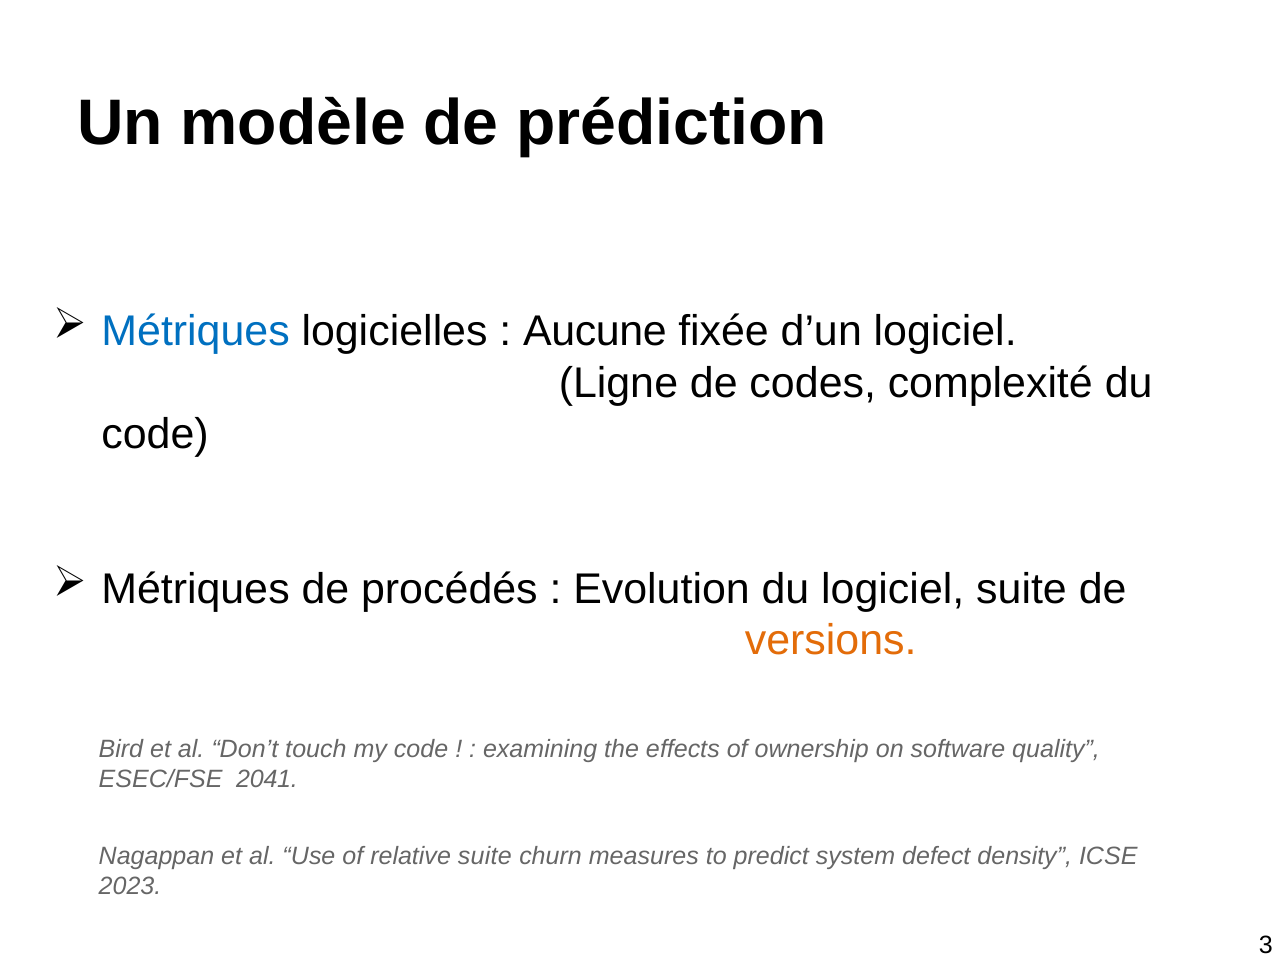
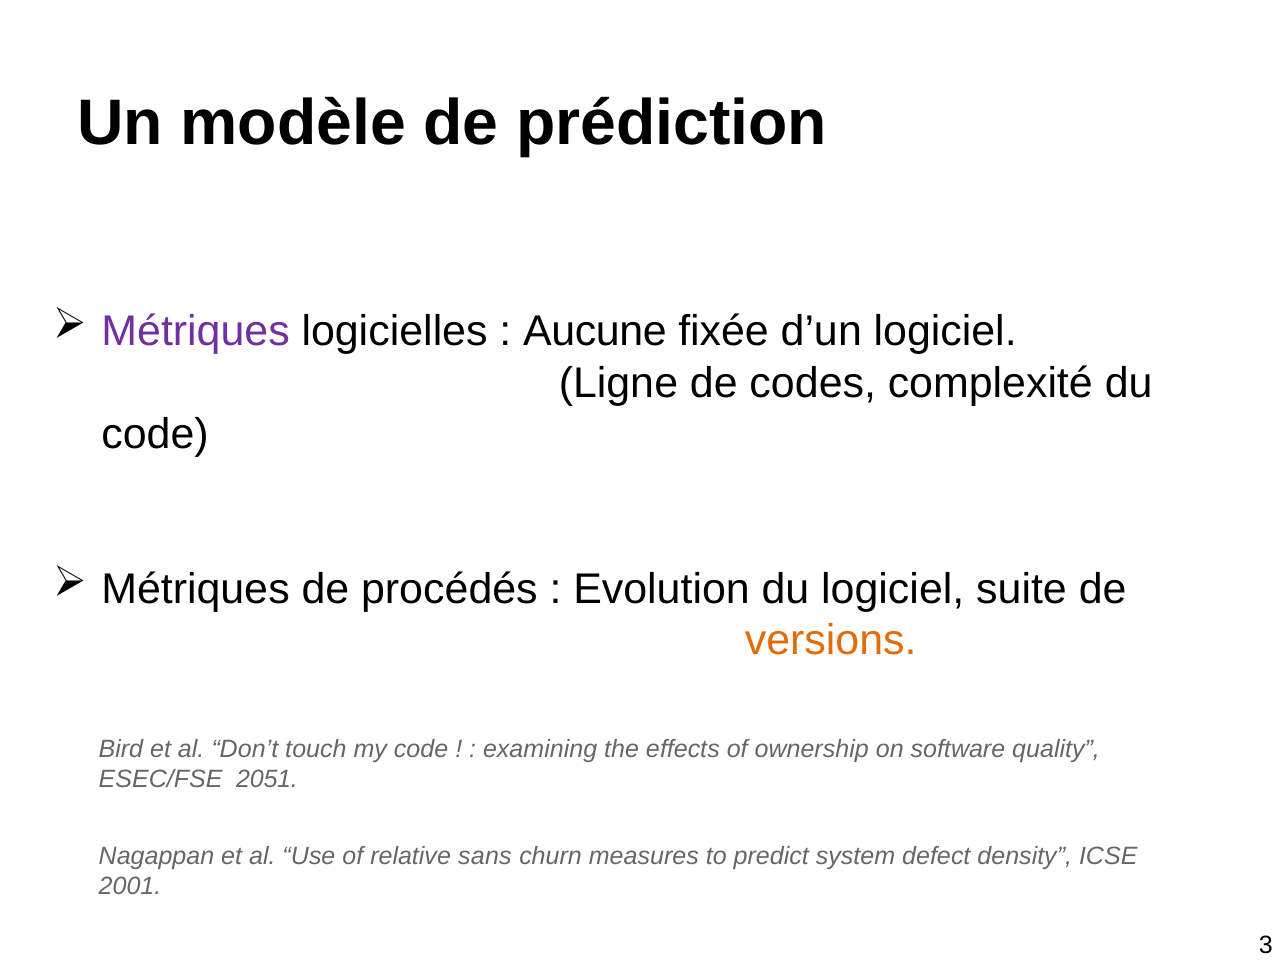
Métriques colour: blue -> purple (196, 332)
2041: 2041 -> 2051 (267, 779)
relative suite: suite -> sans (485, 857)
2023: 2023 -> 2001 (130, 887)
